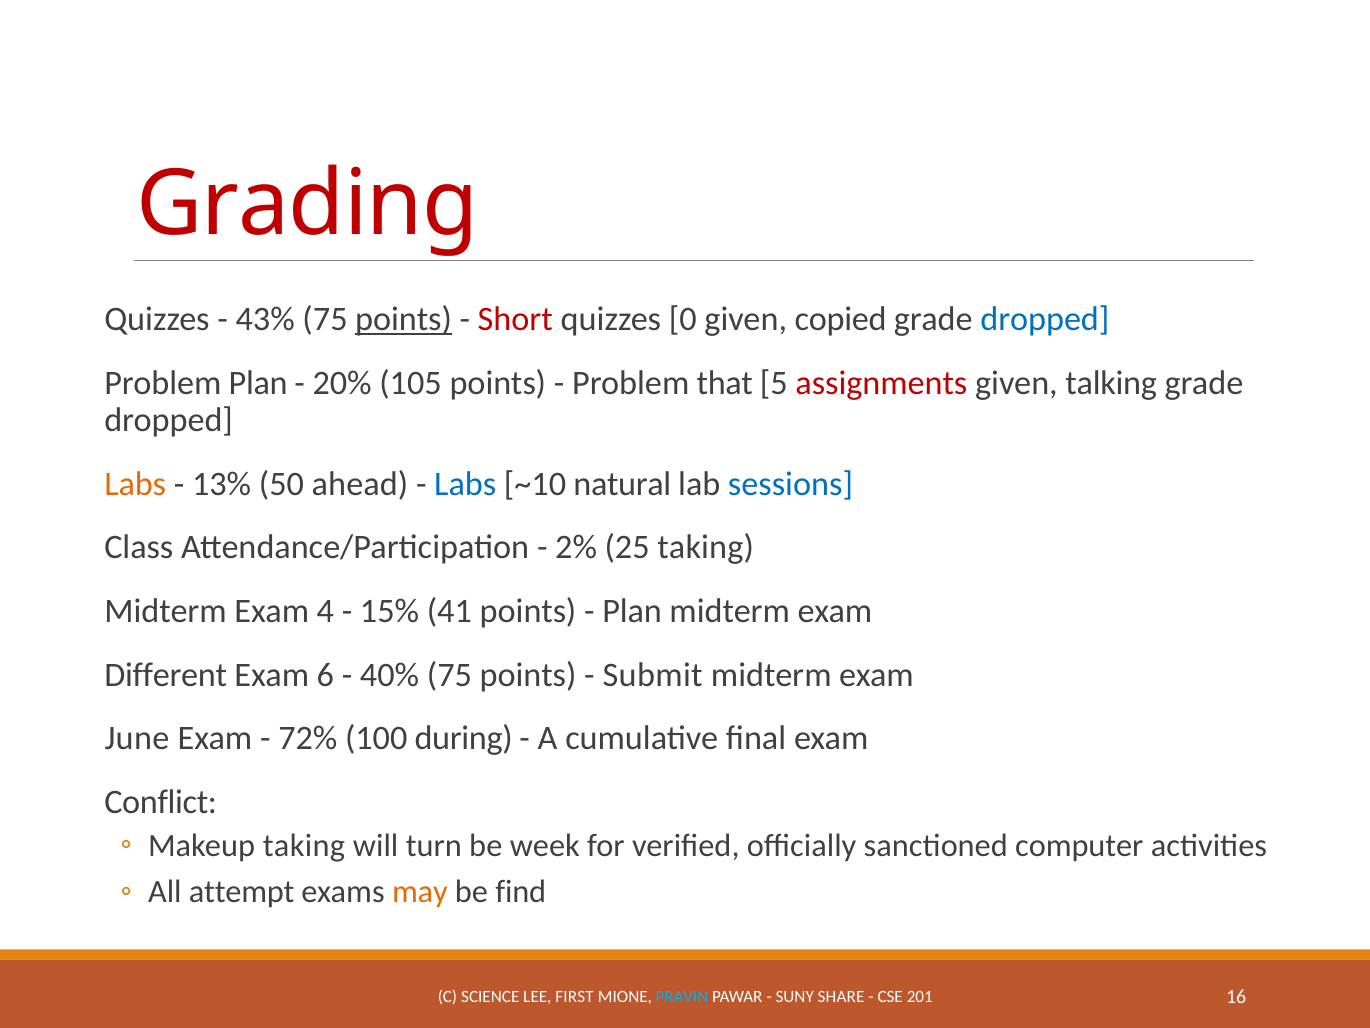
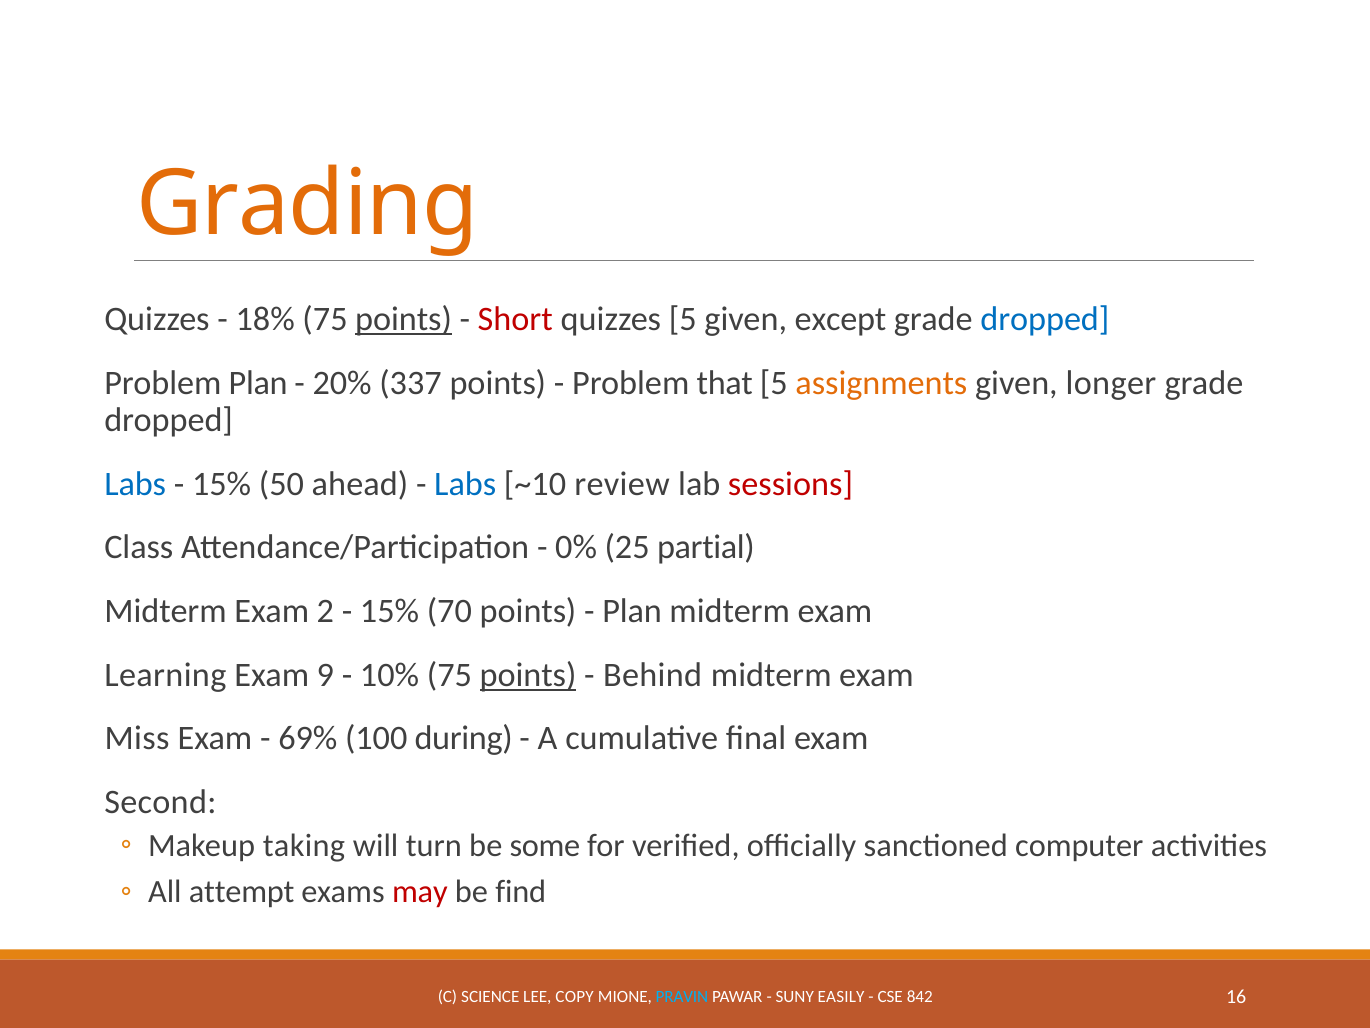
Grading colour: red -> orange (307, 205)
43%: 43% -> 18% (265, 319)
quizzes 0: 0 -> 5 (683, 319)
copied: copied -> except (841, 319)
105: 105 -> 337 (411, 383)
assignments colour: red -> orange (881, 383)
talking: talking -> longer (1111, 383)
Labs colour: orange -> blue (135, 484)
13%: 13% -> 15% (222, 484)
natural: natural -> review (622, 484)
sessions colour: blue -> red (790, 484)
2%: 2% -> 0% (576, 547)
25 taking: taking -> partial (706, 547)
4: 4 -> 2 (325, 611)
41: 41 -> 70 (449, 611)
Different: Different -> Learning (165, 675)
6: 6 -> 9 (325, 675)
40%: 40% -> 10% (390, 675)
points underline: none -> present (528, 675)
Submit: Submit -> Behind (653, 675)
June: June -> Miss (137, 738)
72%: 72% -> 69% (308, 738)
Conflict: Conflict -> Second (160, 802)
week: week -> some (545, 845)
may colour: orange -> red (420, 892)
FIRST: FIRST -> COPY (575, 996)
SHARE: SHARE -> EASILY (841, 996)
201: 201 -> 842 (920, 996)
